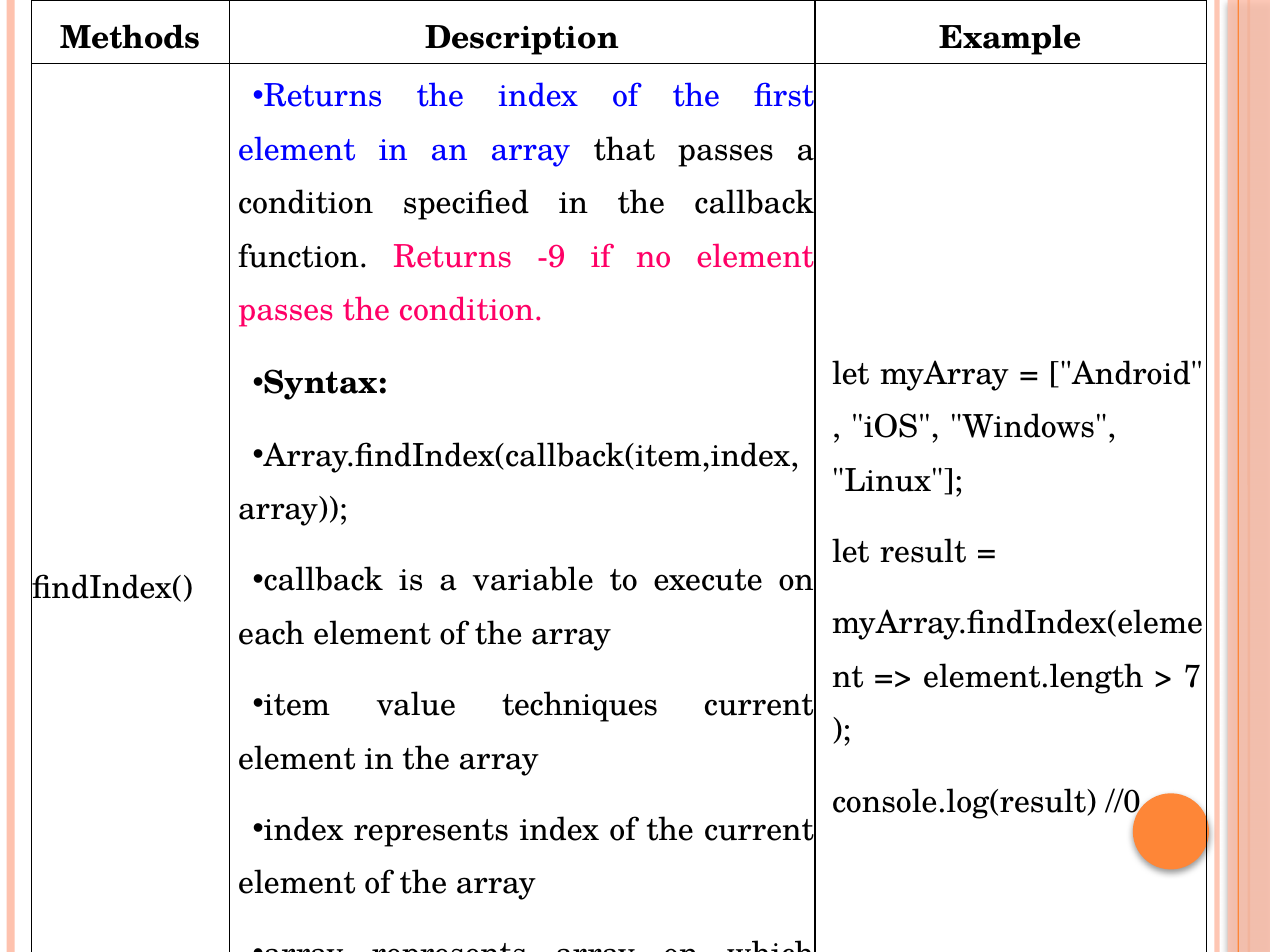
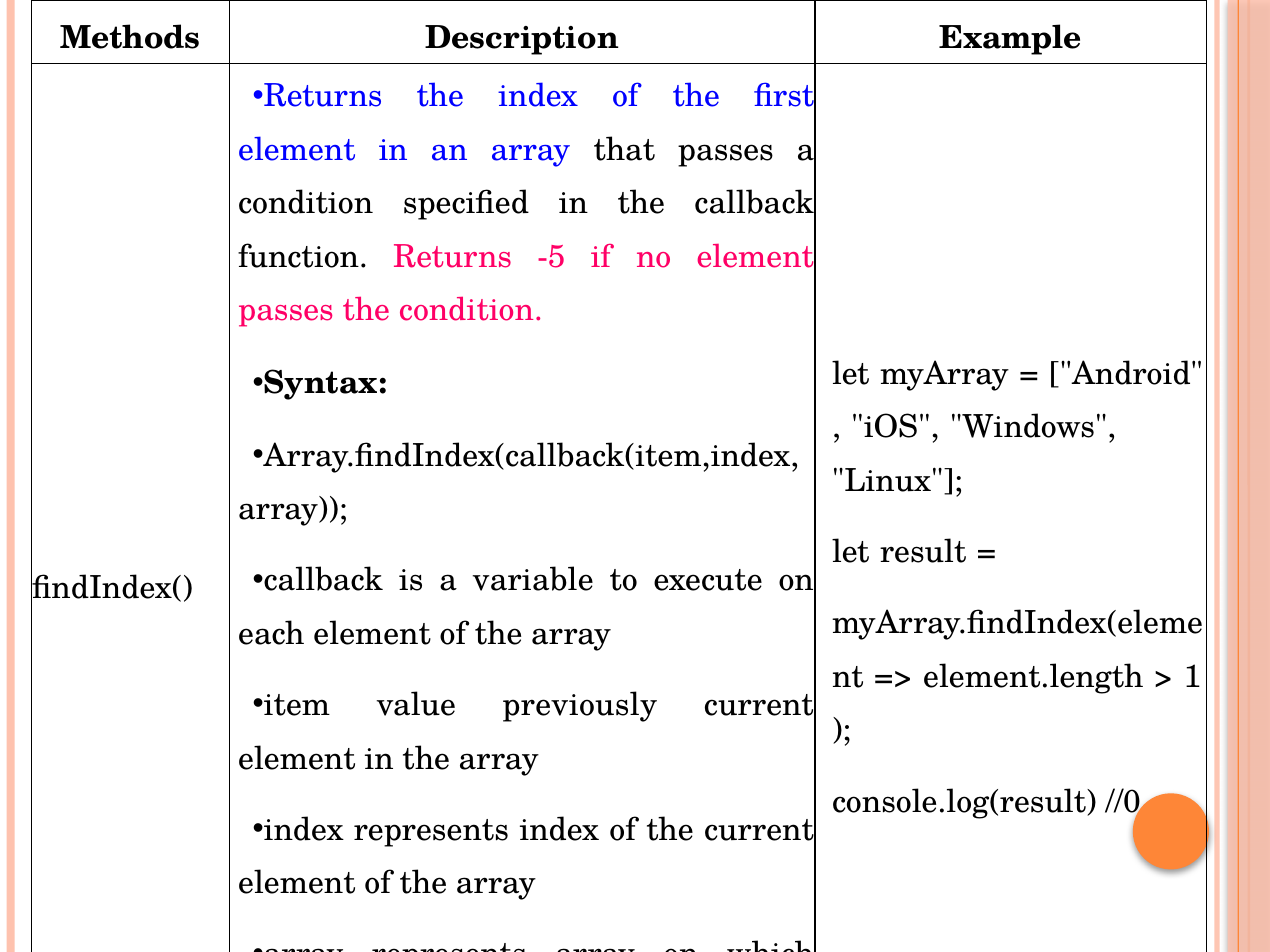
-9: -9 -> -5 (551, 257)
7: 7 -> 1 (1192, 677)
techniques: techniques -> previously (580, 705)
